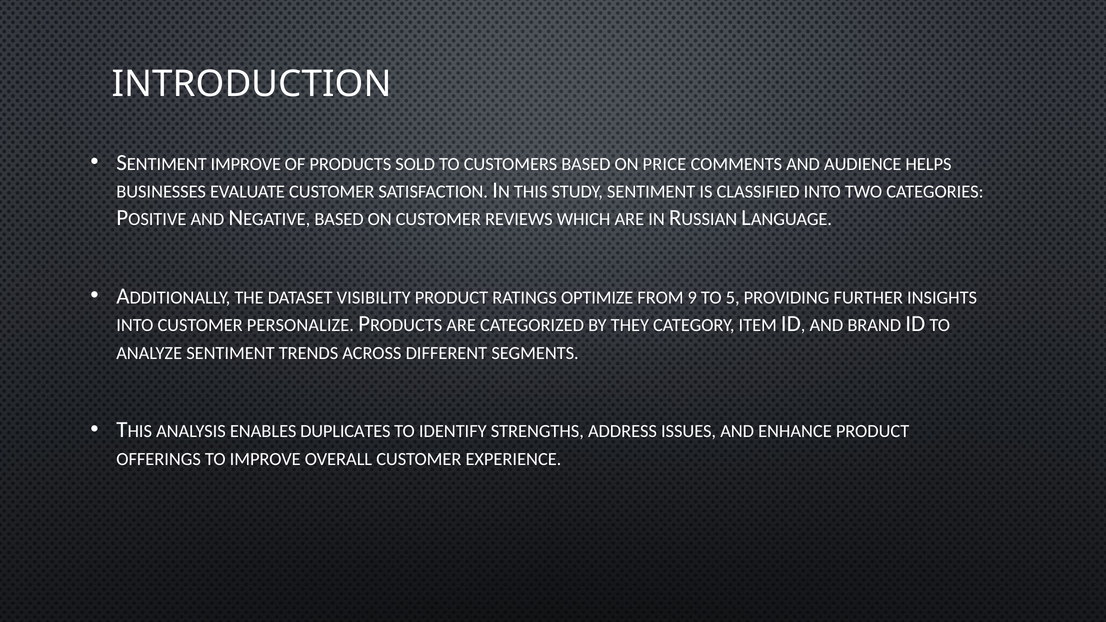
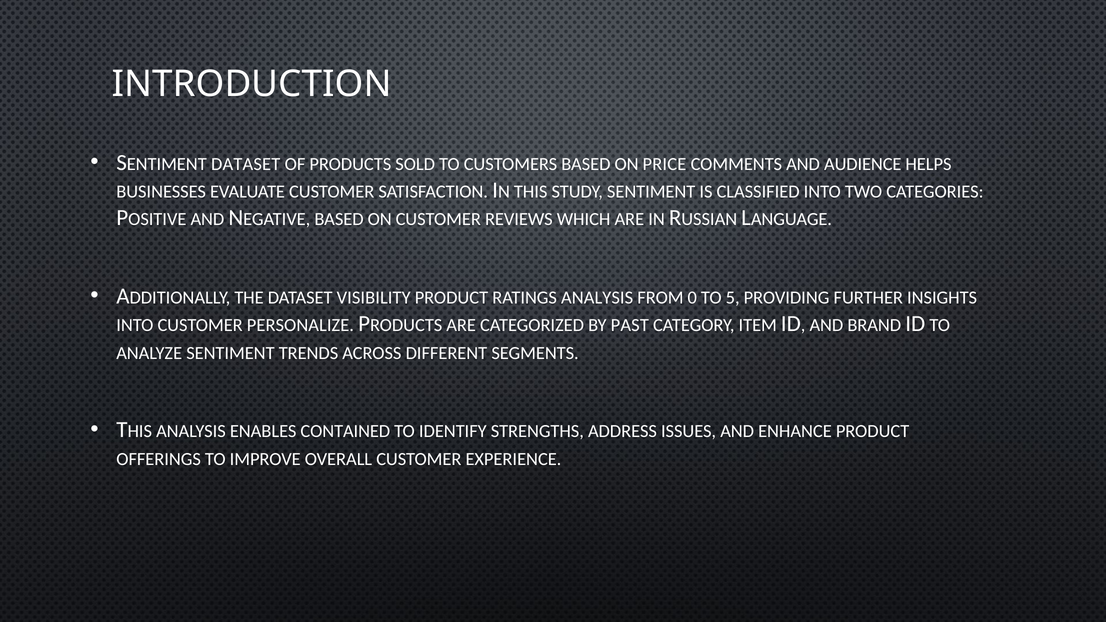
IMPROVE: IMPROVE -> DATASET (246, 164)
RATINGS OPTIMIZE: OPTIMIZE -> ANALYSIS (597, 298)
9: 9 -> 0 (692, 298)
THEY: THEY -> PAST (630, 325)
DUPLICATES: DUPLICATES -> CONTAINED (345, 431)
